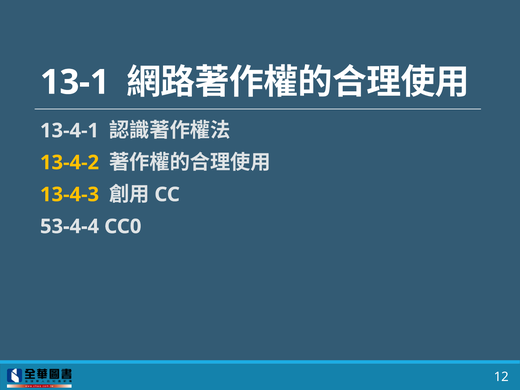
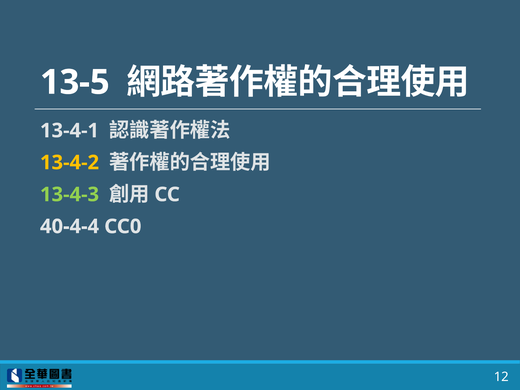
13-1: 13-1 -> 13-5 (75, 82)
13-4-3 colour: yellow -> light green (70, 195)
53-4-4: 53-4-4 -> 40-4-4 (70, 226)
